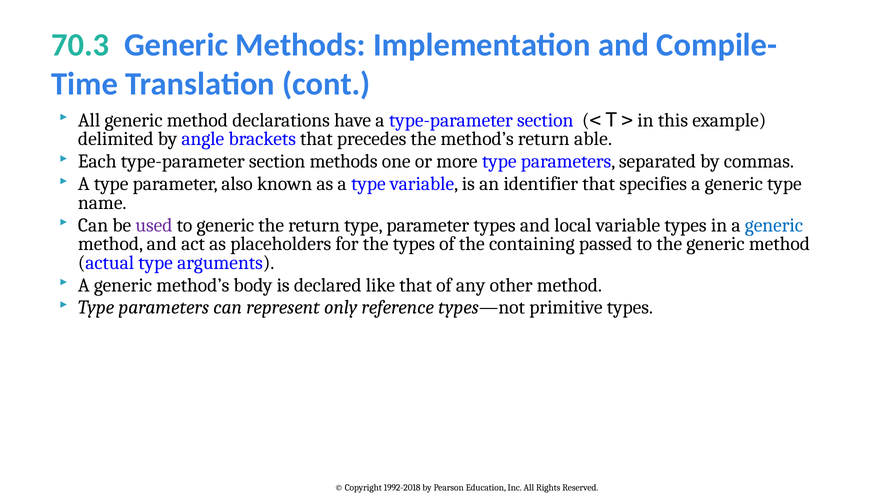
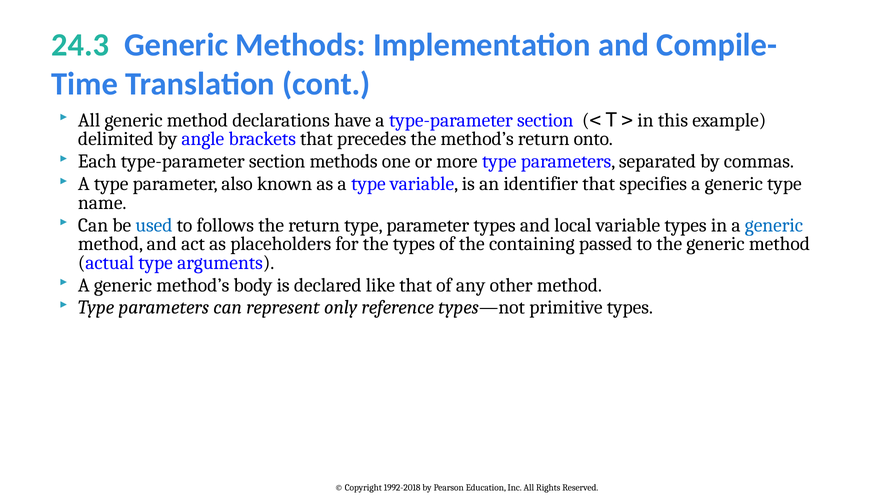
70.3: 70.3 -> 24.3 (80, 45)
able: able -> onto (593, 139)
used colour: purple -> blue (154, 225)
to generic: generic -> follows (225, 225)
